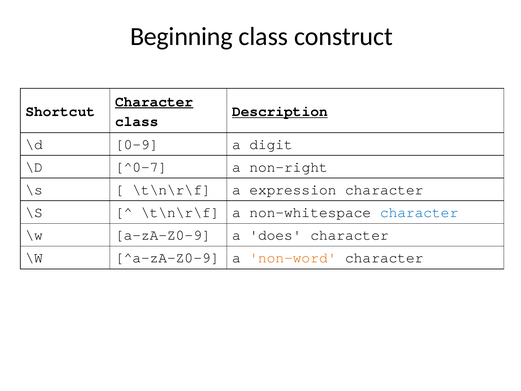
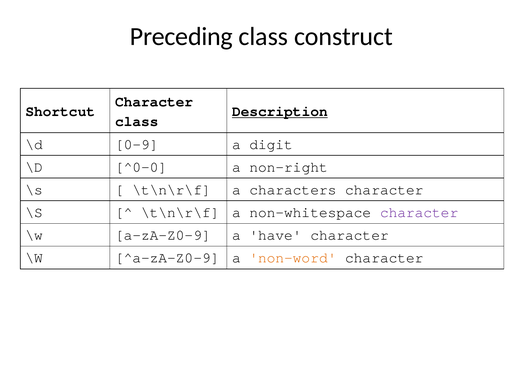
Beginning: Beginning -> Preceding (181, 36)
Character underline: present -> none (154, 102)
^0-7: ^0-7 -> ^0-0 (141, 167)
expression: expression -> characters (293, 190)
character colour: blue -> purple (419, 212)
does: does -> have (276, 235)
